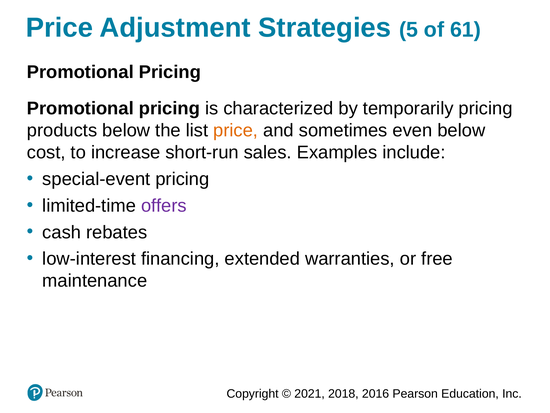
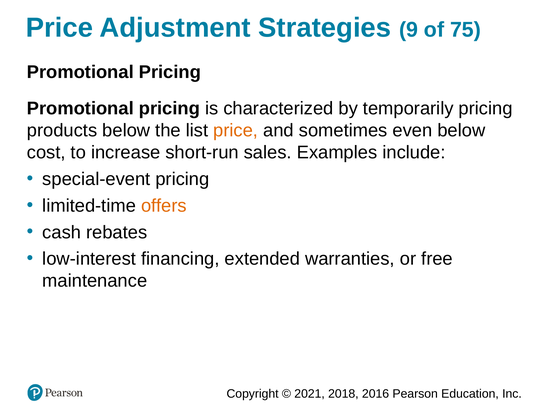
5: 5 -> 9 (409, 30)
61: 61 -> 75 (465, 30)
offers colour: purple -> orange (164, 205)
